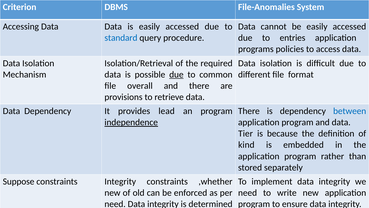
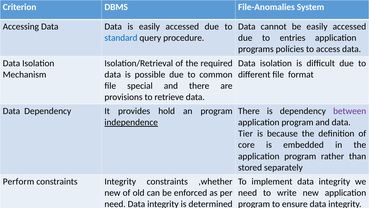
due underline: present -> none (176, 74)
overall: overall -> special (140, 86)
lead: lead -> hold (167, 111)
between colour: blue -> purple (350, 111)
kind: kind -> core (246, 145)
Suppose: Suppose -> Perform (18, 181)
